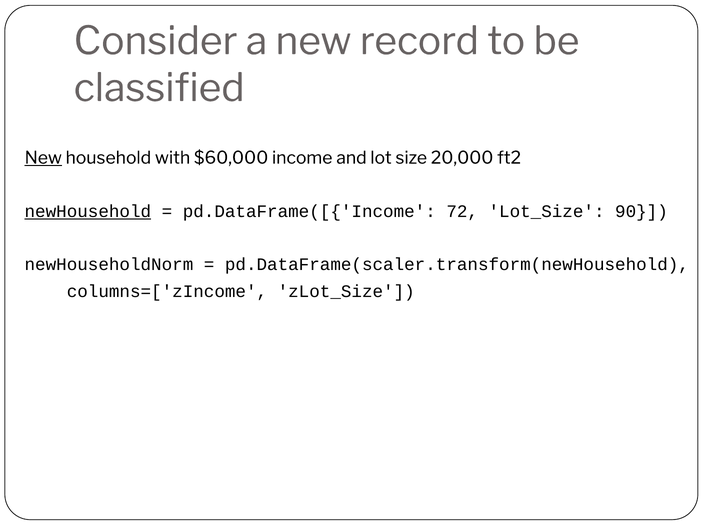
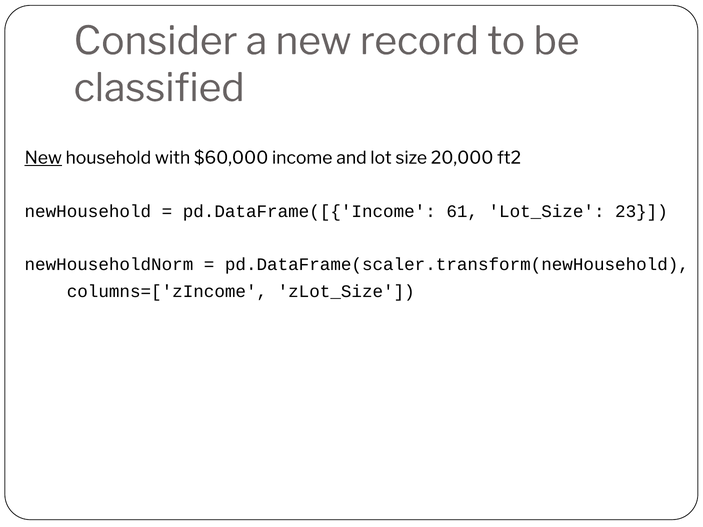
newHousehold underline: present -> none (88, 211)
72: 72 -> 61 (462, 211)
90: 90 -> 23 (641, 211)
